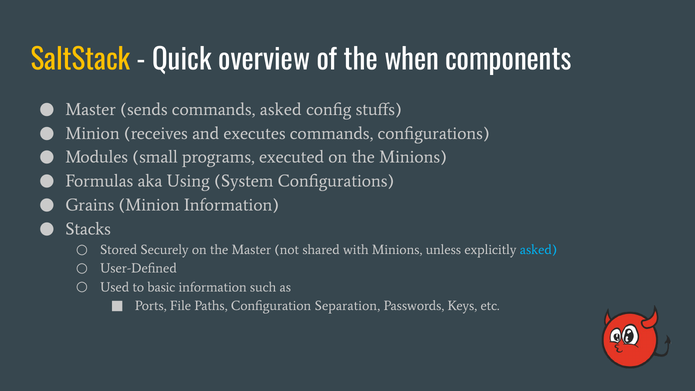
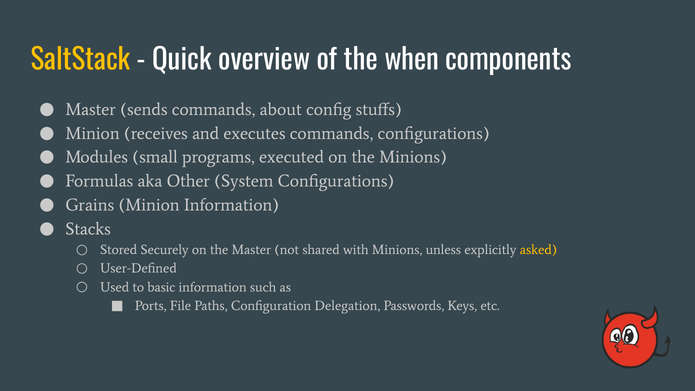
commands asked: asked -> about (281, 109)
Using: Using -> Other (188, 181)
asked colour: light blue -> yellow (538, 250)
Separation: Separation -> Delegation (347, 306)
